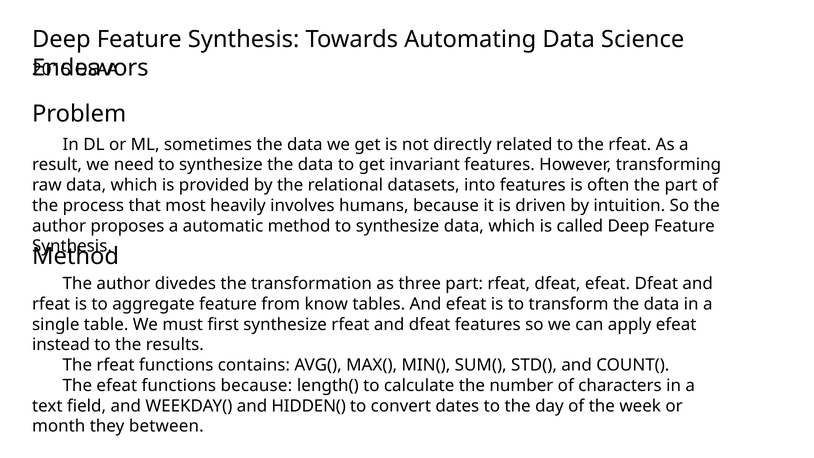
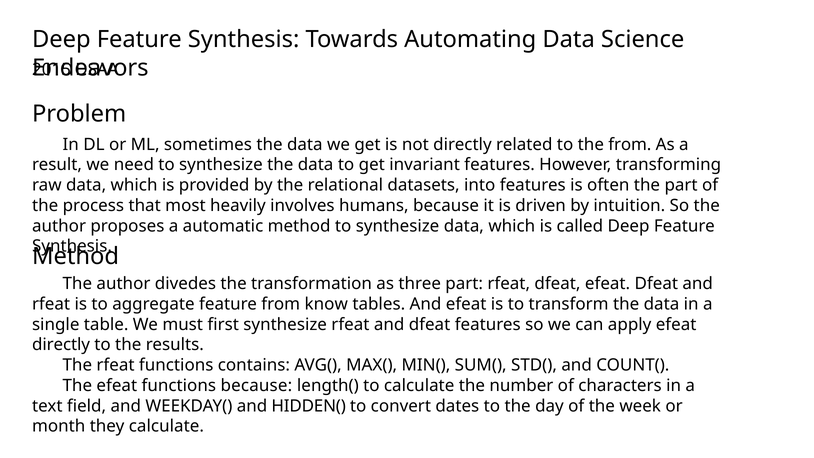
to the rfeat: rfeat -> from (630, 144)
instead: instead -> directly (61, 345)
they between: between -> calculate (166, 426)
